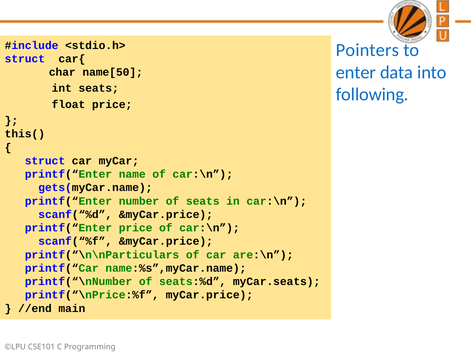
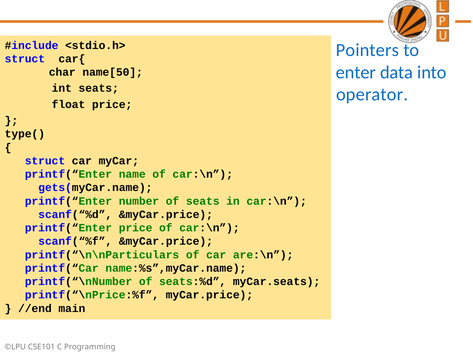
following: following -> operator (372, 94)
this(: this( -> type( (25, 134)
